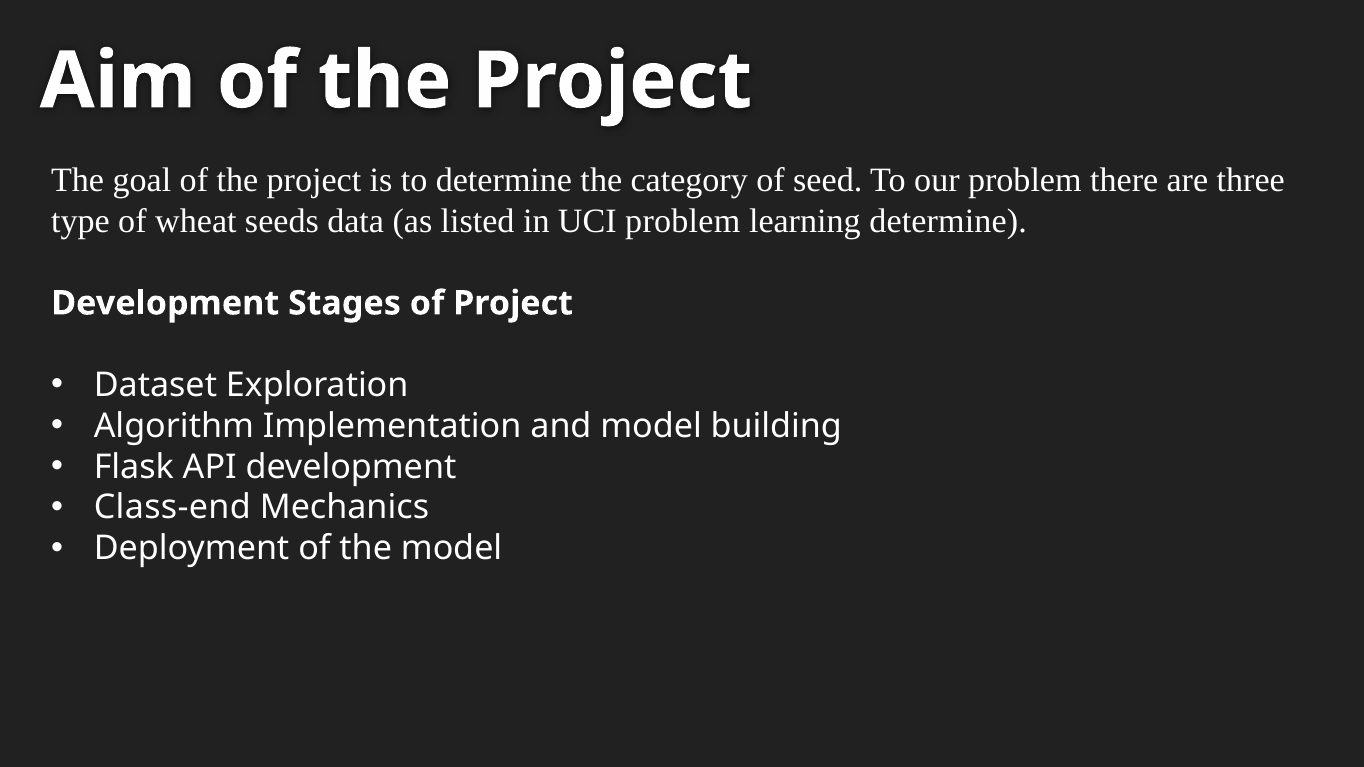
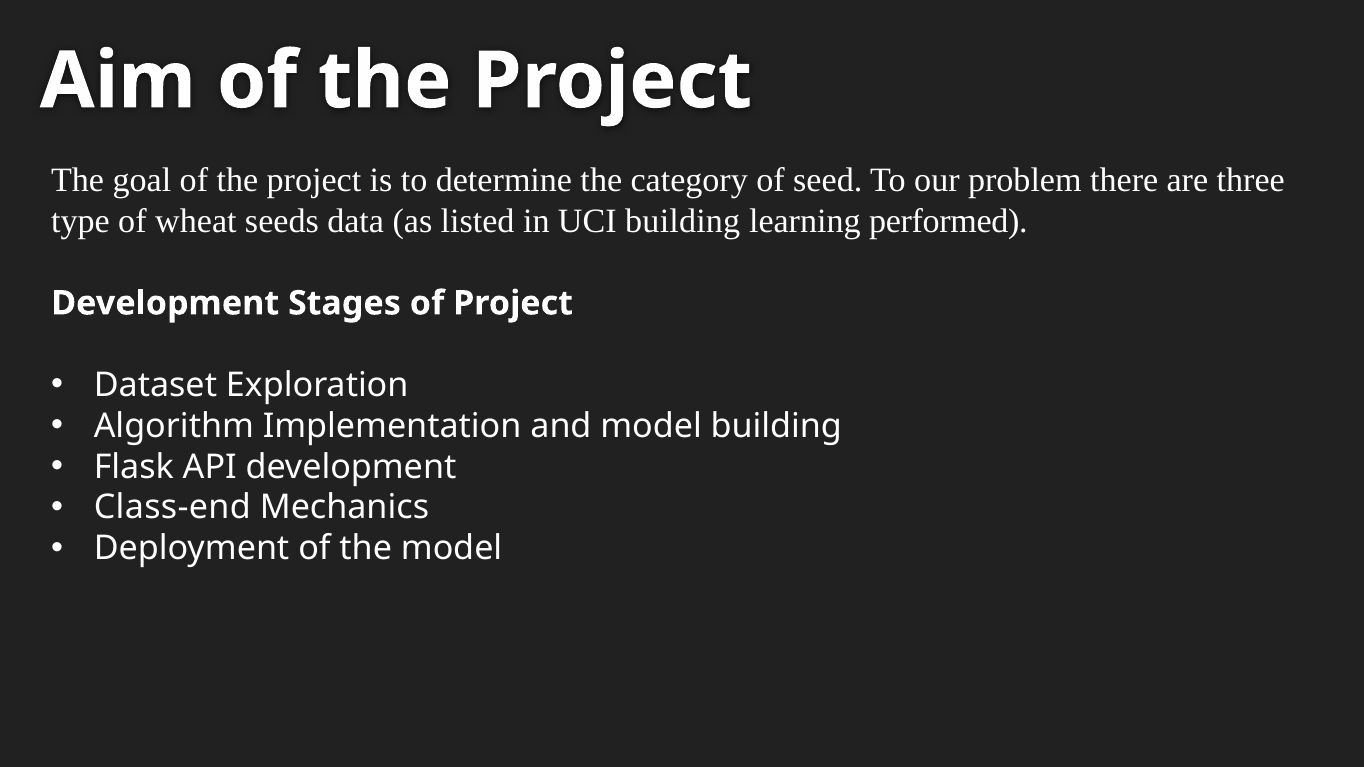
UCI problem: problem -> building (683, 221)
learning determine: determine -> performed (948, 221)
